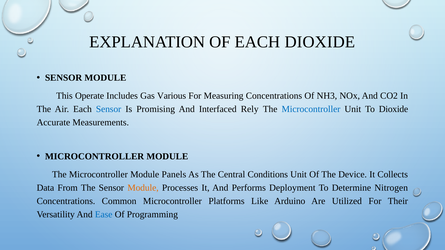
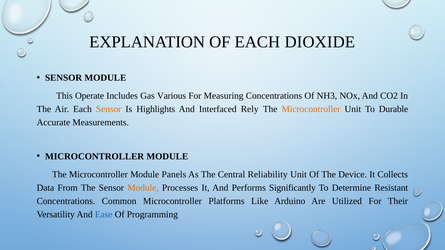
Sensor colour: blue -> orange (109, 109)
Promising: Promising -> Highlights (156, 109)
Microcontroller colour: blue -> orange (311, 109)
To Dioxide: Dioxide -> Durable (393, 109)
Conditions: Conditions -> Reliability (268, 175)
Deployment: Deployment -> Significantly (292, 188)
Nitrogen: Nitrogen -> Resistant (391, 188)
